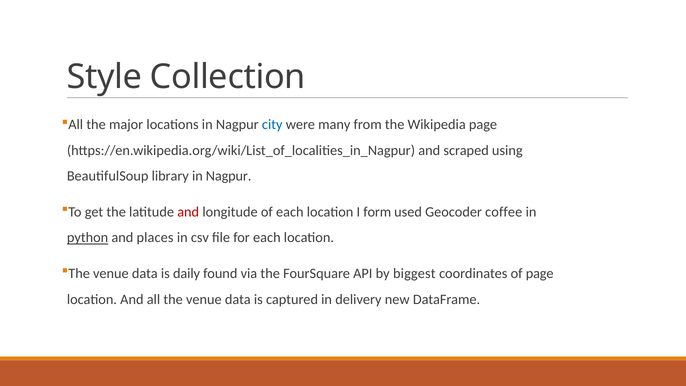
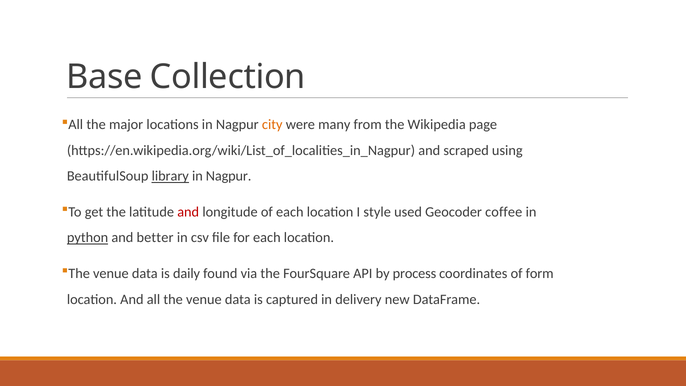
Style: Style -> Base (104, 77)
city colour: blue -> orange (272, 125)
library underline: none -> present (170, 176)
form: form -> style (377, 212)
places: places -> better (155, 238)
biggest: biggest -> process (414, 273)
of page: page -> form (540, 273)
